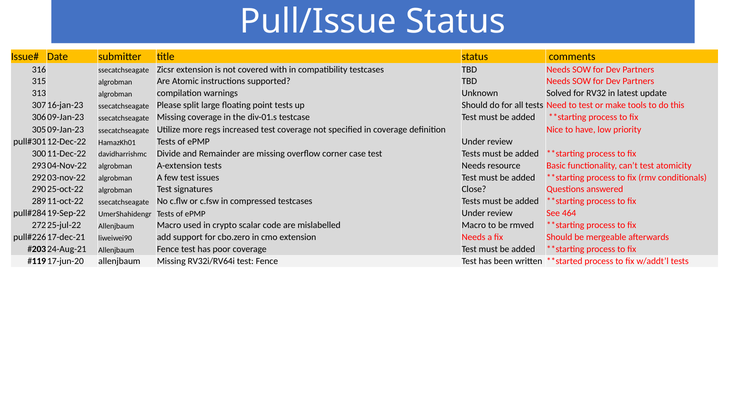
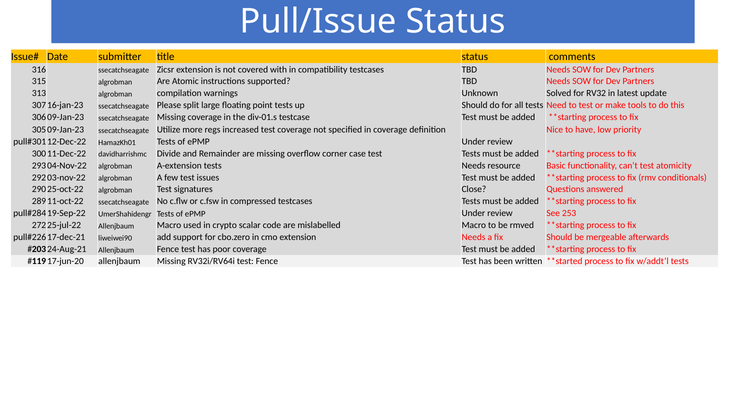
464: 464 -> 253 (569, 213)
